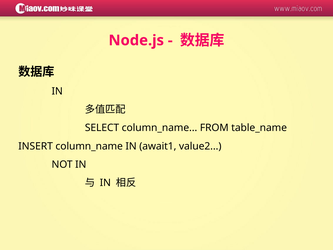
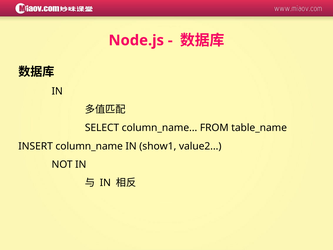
await1: await1 -> show1 (158, 146)
